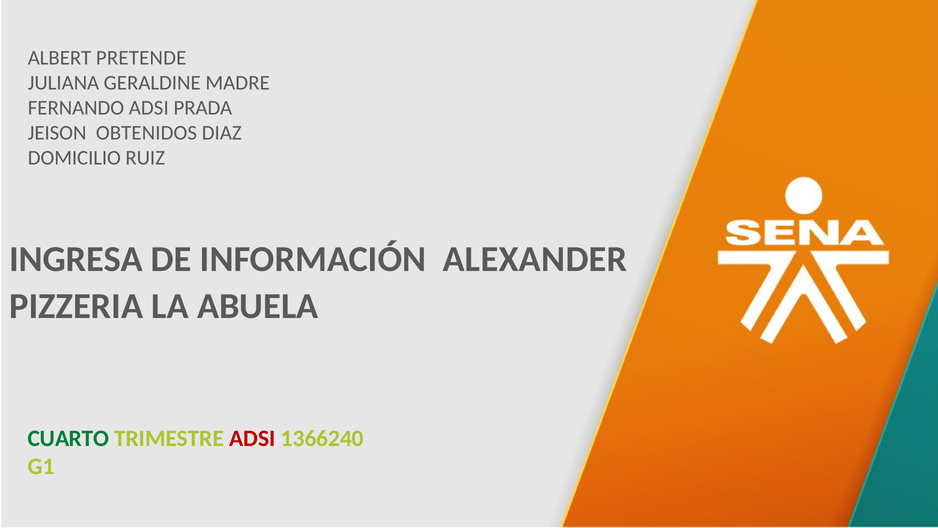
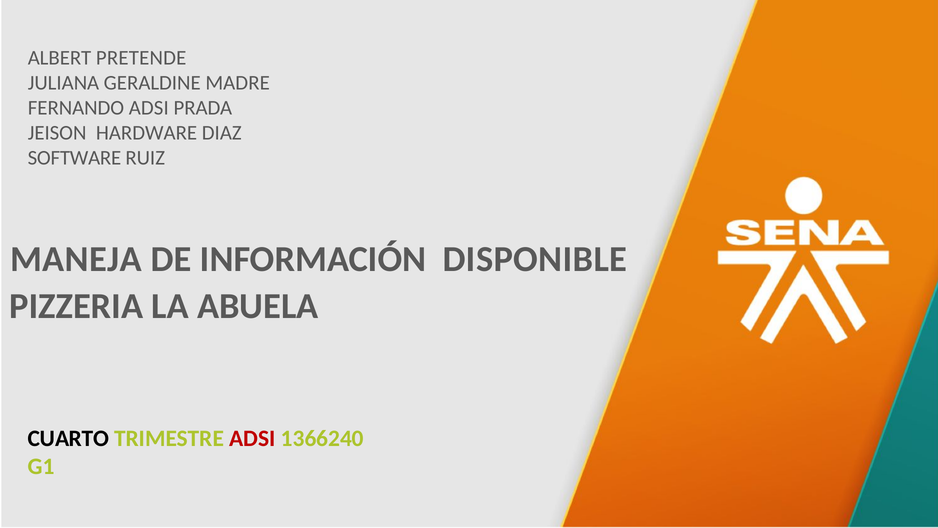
OBTENIDOS: OBTENIDOS -> HARDWARE (147, 133)
DOMICILIO: DOMICILIO -> SOFTWARE (74, 158)
INGRESA: INGRESA -> MANEJA (76, 259)
ALEXANDER: ALEXANDER -> DISPONIBLE (535, 259)
CUARTO colour: green -> black (68, 438)
